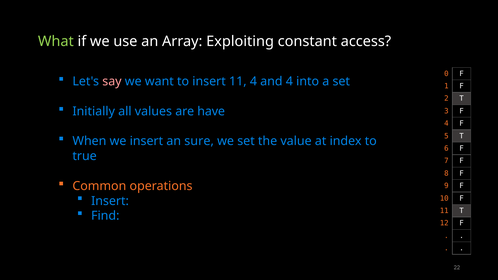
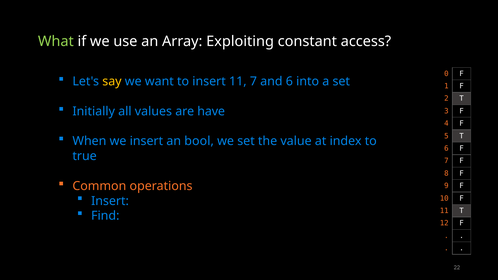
say colour: pink -> yellow (112, 81)
11 4: 4 -> 7 (253, 81)
and 4: 4 -> 6 (289, 81)
sure: sure -> bool (199, 141)
